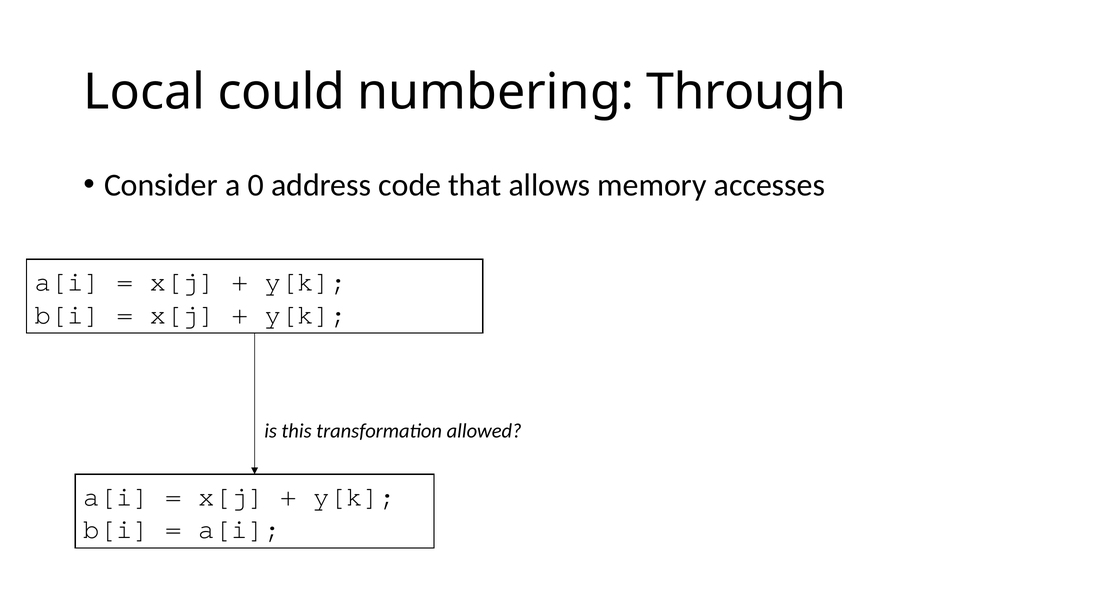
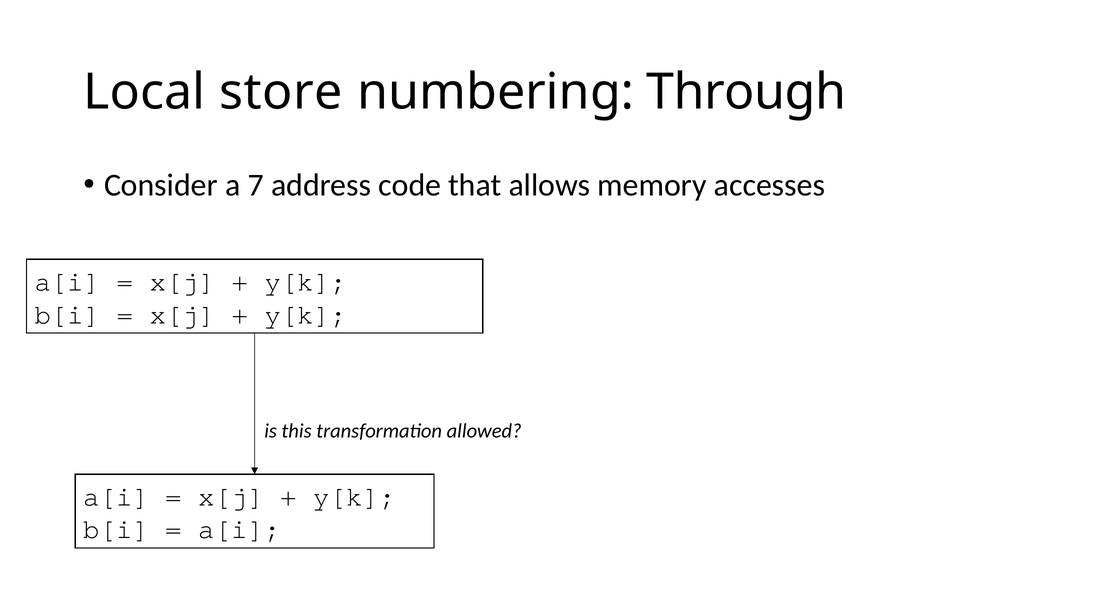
could: could -> store (281, 92)
0: 0 -> 7 (256, 185)
